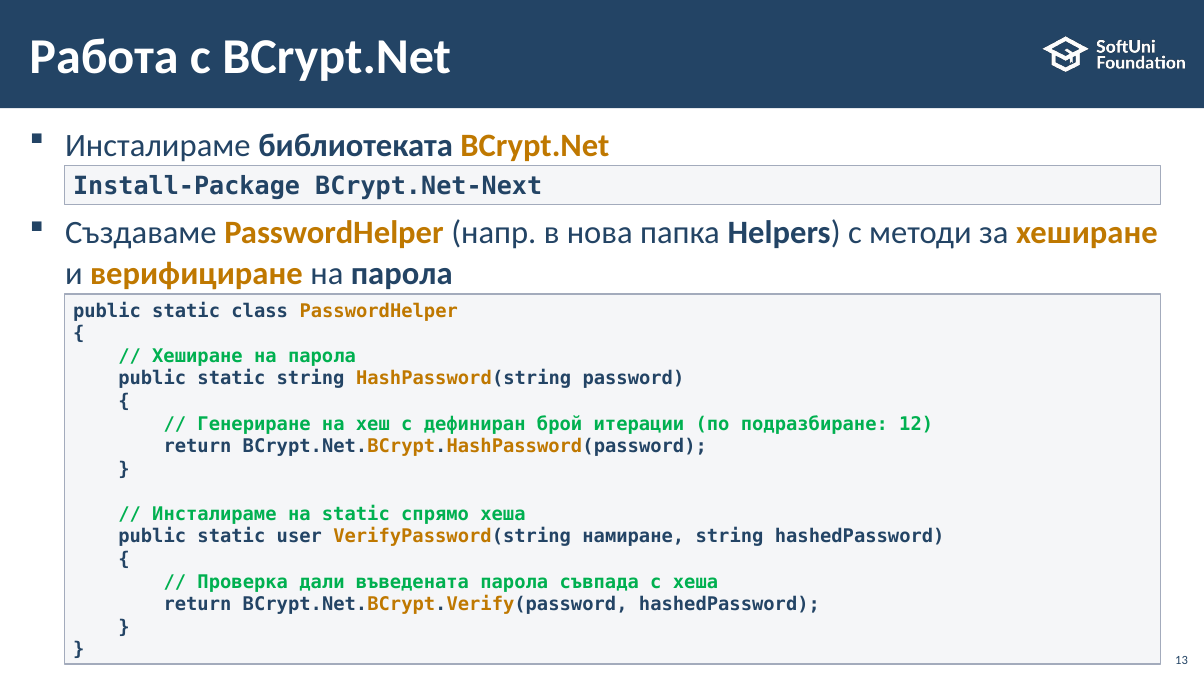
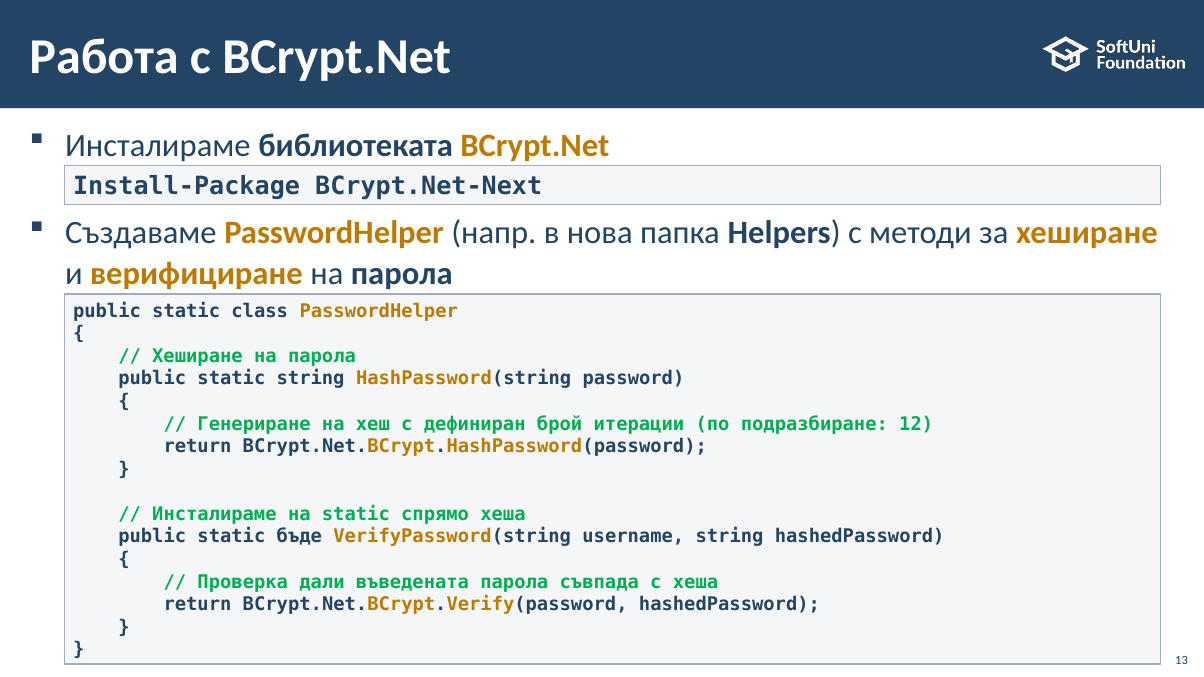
user: user -> бъде (299, 537)
намиране: намиране -> username (633, 537)
